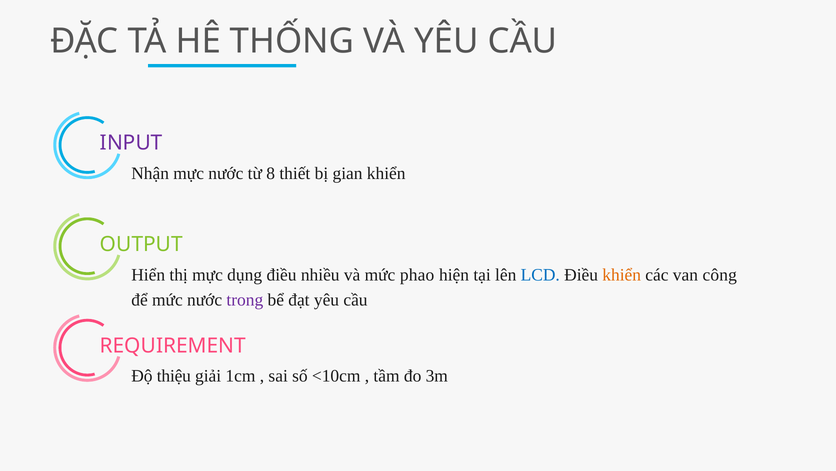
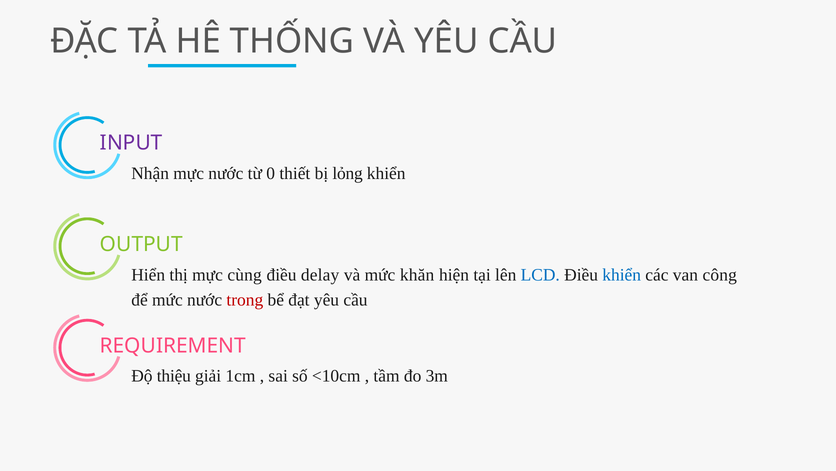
8: 8 -> 0 (271, 173)
gian: gian -> lỏng (348, 173)
dụng: dụng -> cùng (245, 274)
nhiều: nhiều -> delay (320, 274)
phao: phao -> khăn (417, 274)
khiển colour: orange -> blue (622, 274)
trong colour: purple -> red (245, 299)
